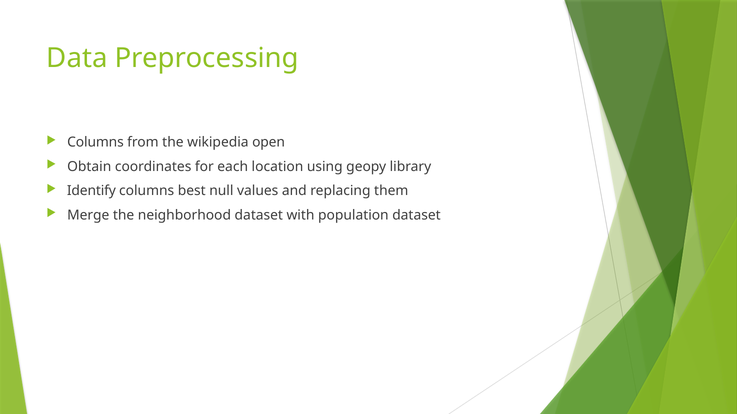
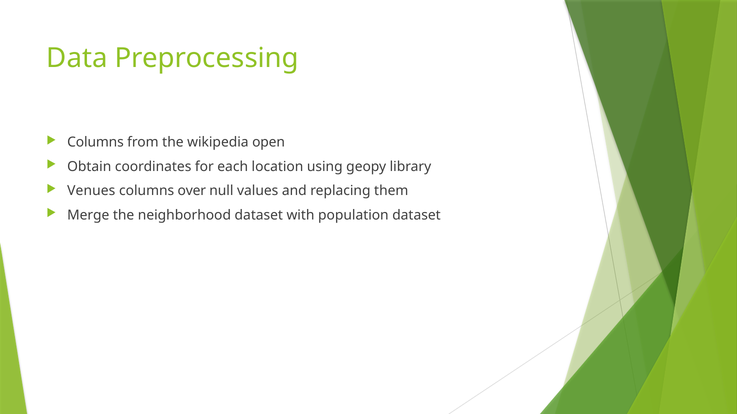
Identify: Identify -> Venues (91, 191)
best: best -> over (192, 191)
